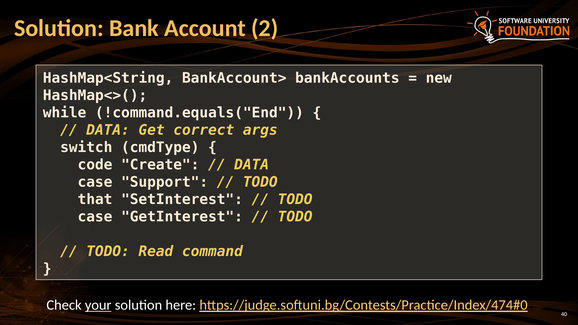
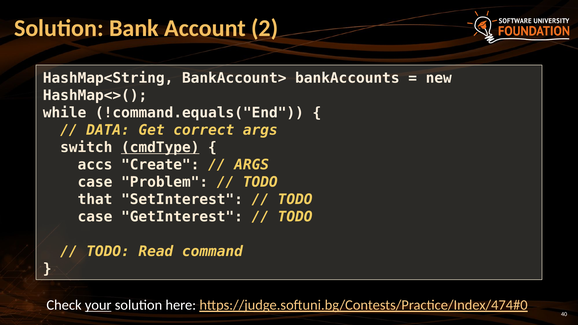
cmdType underline: none -> present (160, 148)
code: code -> accs (95, 165)
DATA: DATA -> ARGS (252, 165)
Support: Support -> Problem (165, 182)
